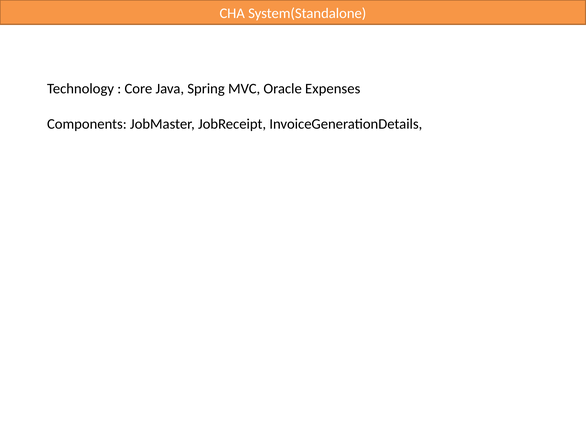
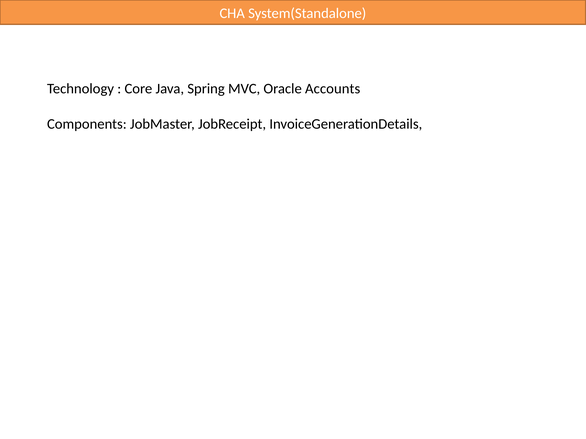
Expenses: Expenses -> Accounts (333, 89)
